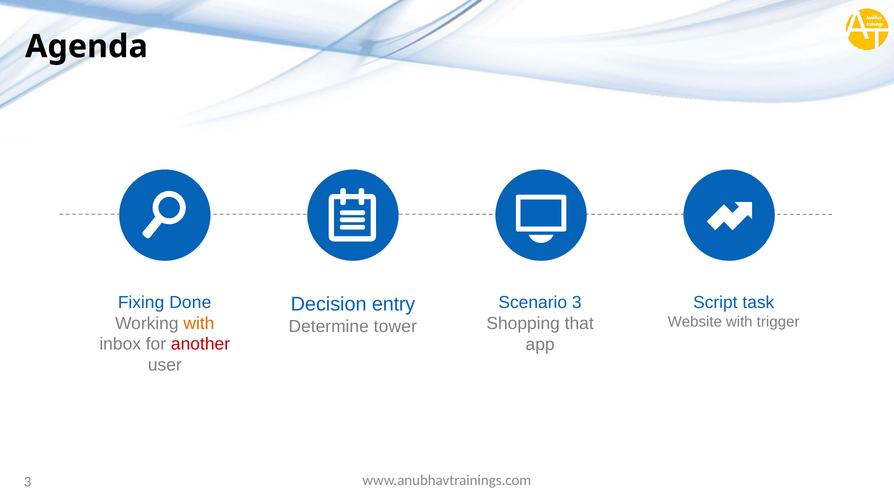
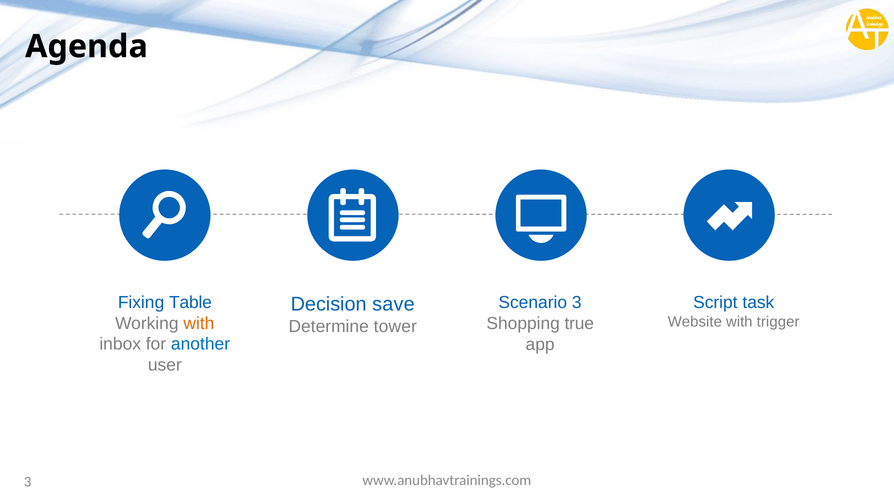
Done: Done -> Table (190, 302)
entry: entry -> save (393, 304)
that: that -> true (579, 323)
another colour: red -> blue (201, 344)
